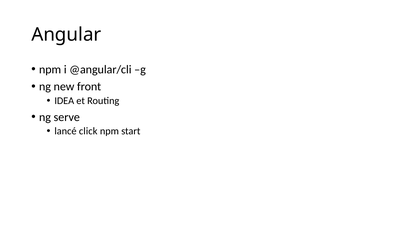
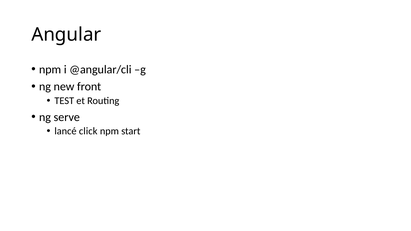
IDEA: IDEA -> TEST (64, 101)
